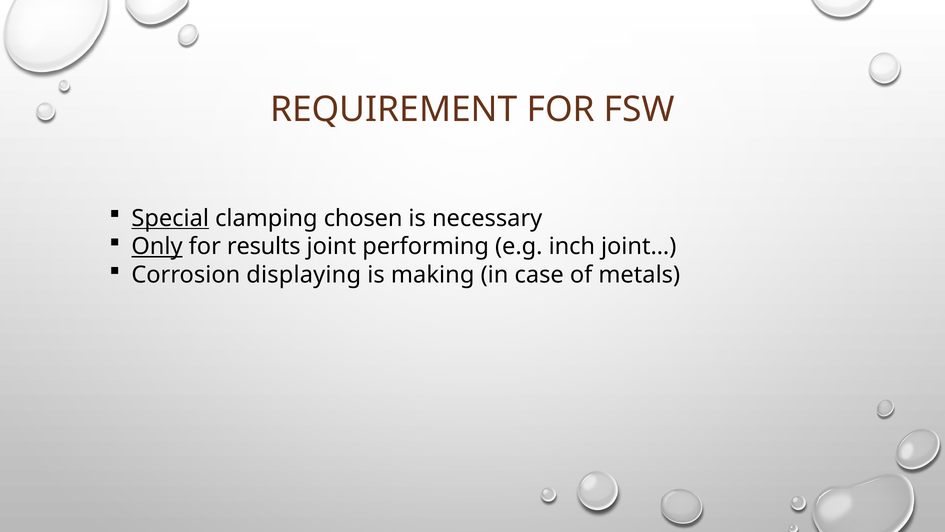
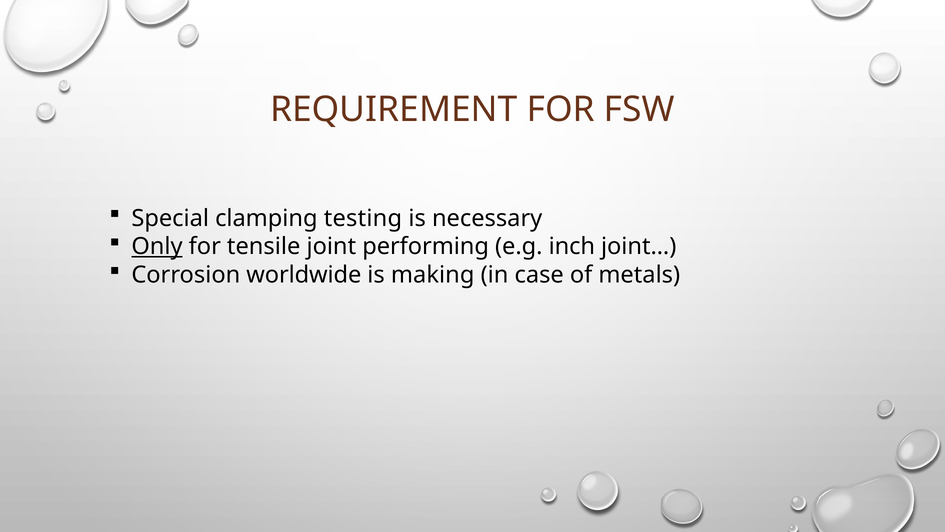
Special underline: present -> none (170, 218)
chosen: chosen -> testing (363, 218)
results: results -> tensile (264, 246)
displaying: displaying -> worldwide (304, 275)
